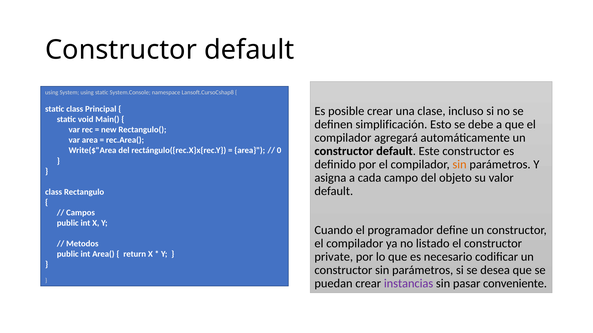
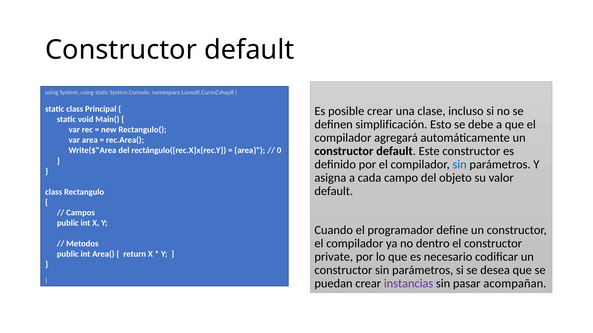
sin colour: orange -> blue (460, 165)
listado: listado -> dentro (433, 244)
conveniente: conveniente -> acompañan (515, 284)
